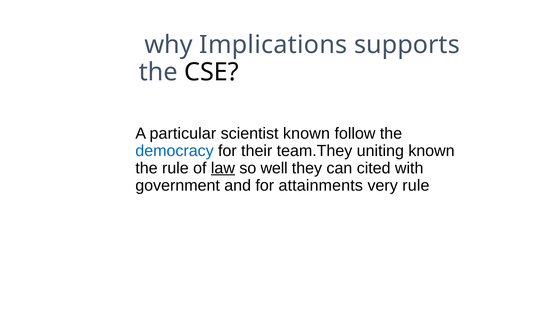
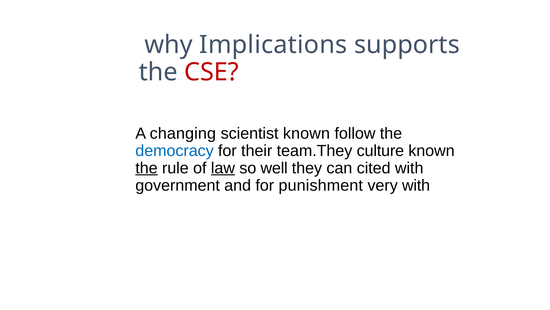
CSE colour: black -> red (212, 72)
particular: particular -> changing (183, 133)
uniting: uniting -> culture (380, 150)
the underline: none -> present (146, 168)
attainments: attainments -> punishment (321, 185)
very rule: rule -> with (416, 185)
